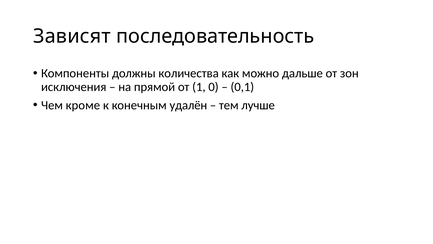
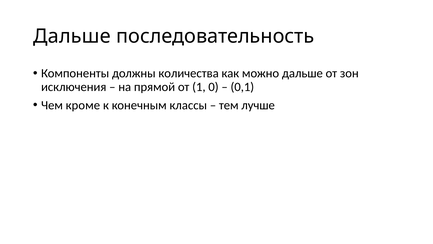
Зависят: Зависят -> Дальше (72, 36)
удалён: удалён -> классы (188, 105)
